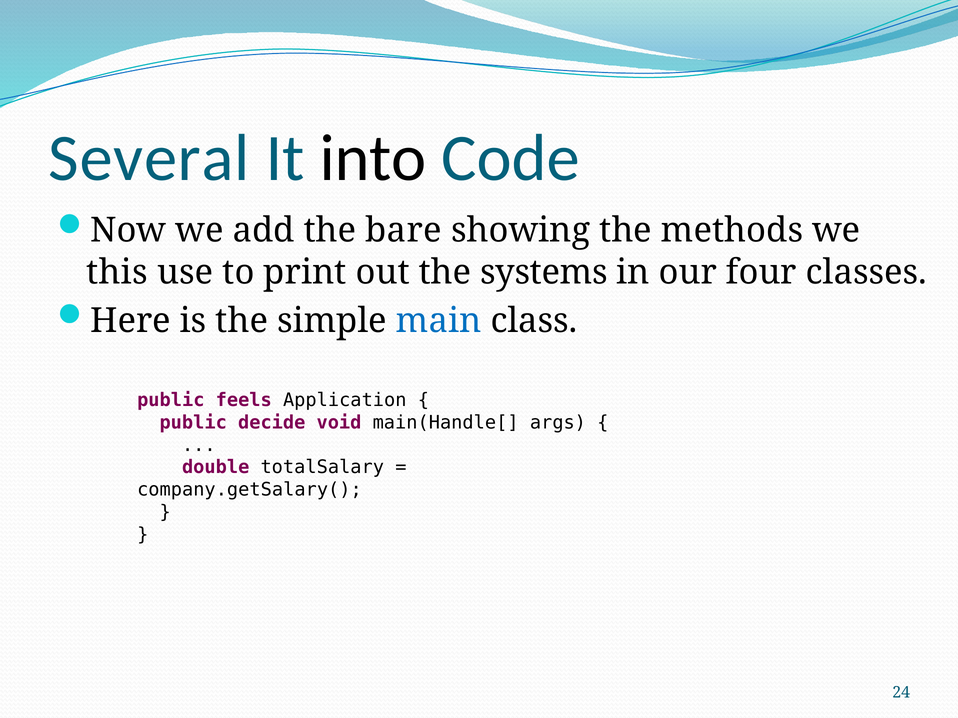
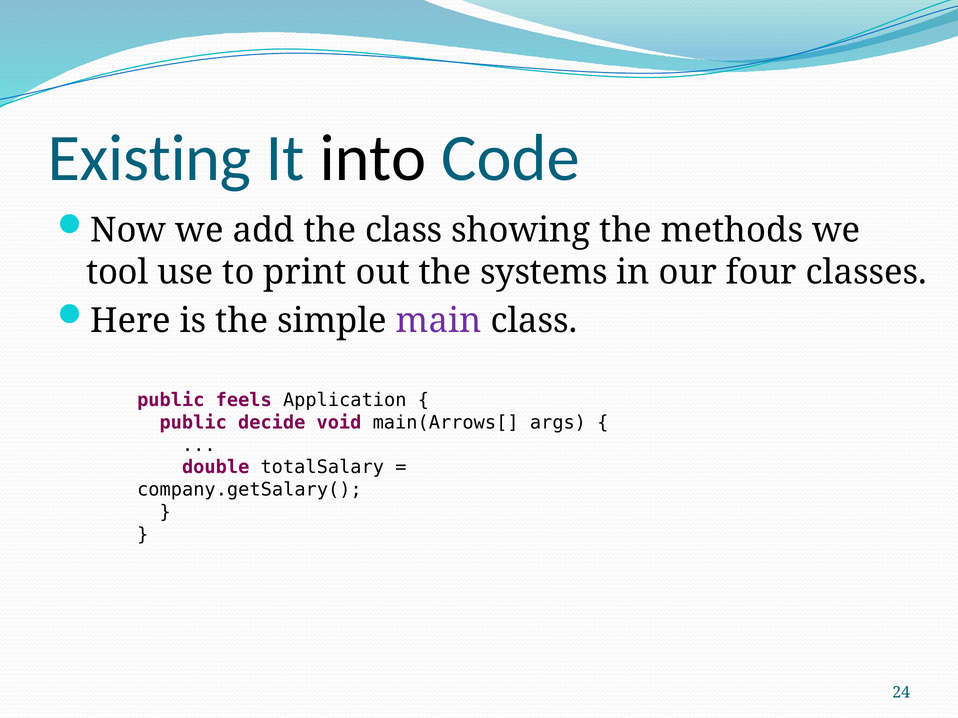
Several: Several -> Existing (150, 158)
the bare: bare -> class (404, 231)
this: this -> tool (117, 272)
main colour: blue -> purple (439, 321)
main(Handle[: main(Handle[ -> main(Arrows[ (446, 423)
